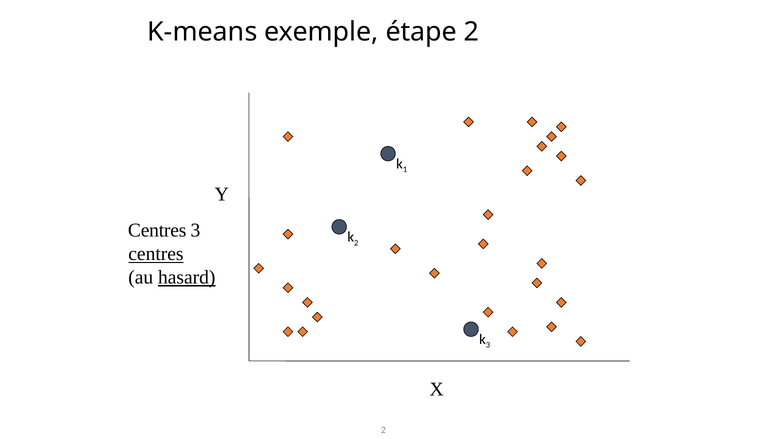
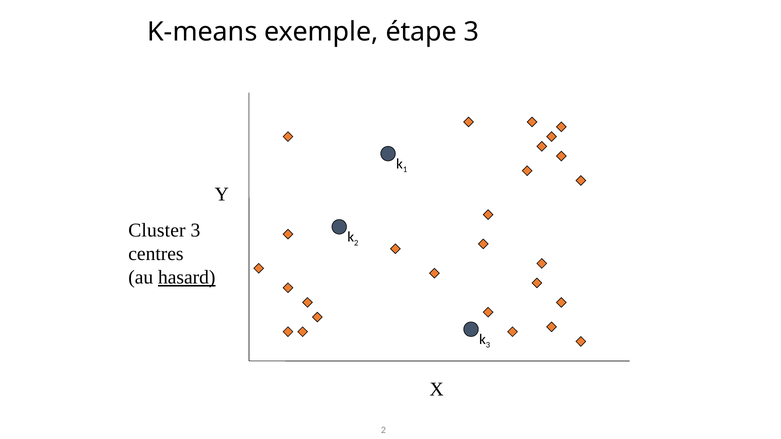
étape 2: 2 -> 3 (472, 32)
Centres: Centres -> Cluster (157, 231)
centres underline: present -> none (156, 254)
